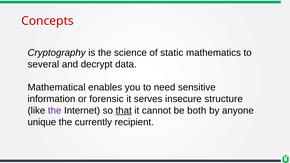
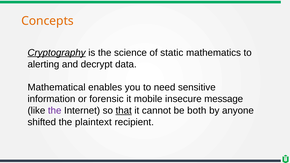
Concepts colour: red -> orange (47, 21)
Cryptography underline: none -> present (57, 53)
several: several -> alerting (43, 64)
serves: serves -> mobile (148, 99)
structure: structure -> message (224, 99)
unique: unique -> shifted (42, 122)
currently: currently -> plaintext (93, 122)
